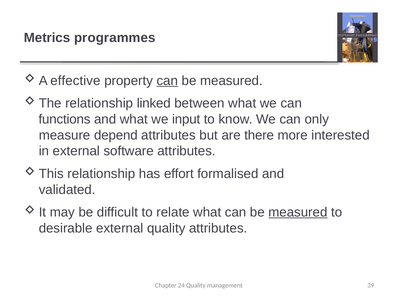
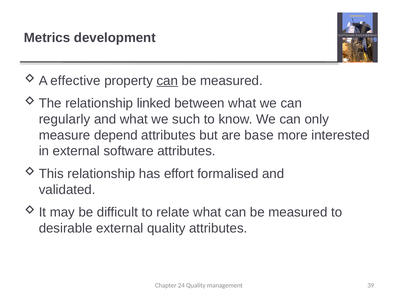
programmes: programmes -> development (115, 38)
functions: functions -> regularly (64, 119)
input: input -> such (186, 119)
there: there -> base (259, 135)
measured underline: present -> none (298, 212)
